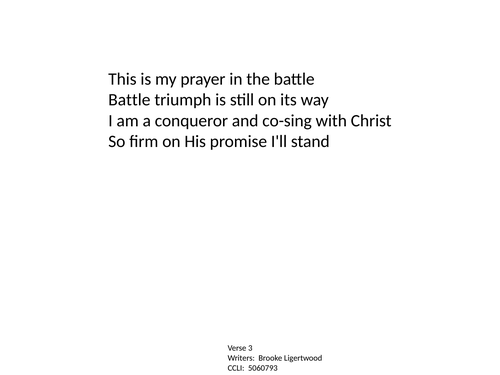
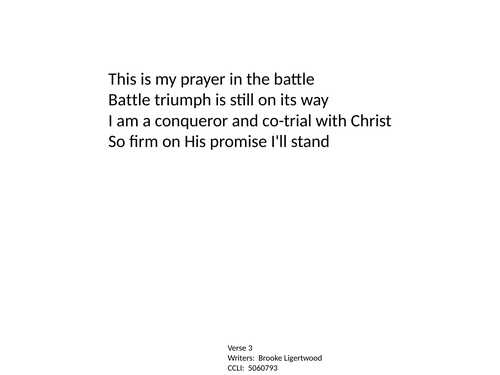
co-sing: co-sing -> co-trial (287, 121)
